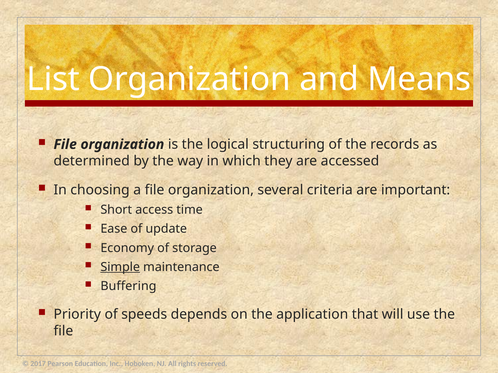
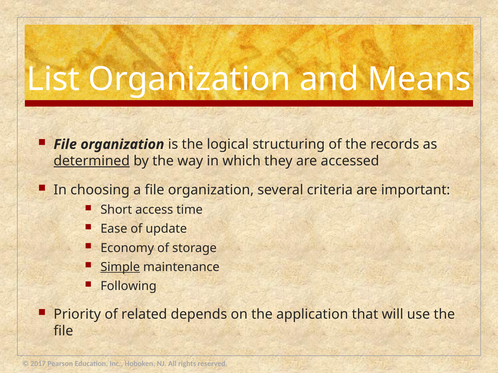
determined underline: none -> present (92, 161)
Buffering: Buffering -> Following (129, 286)
speeds: speeds -> related (144, 315)
